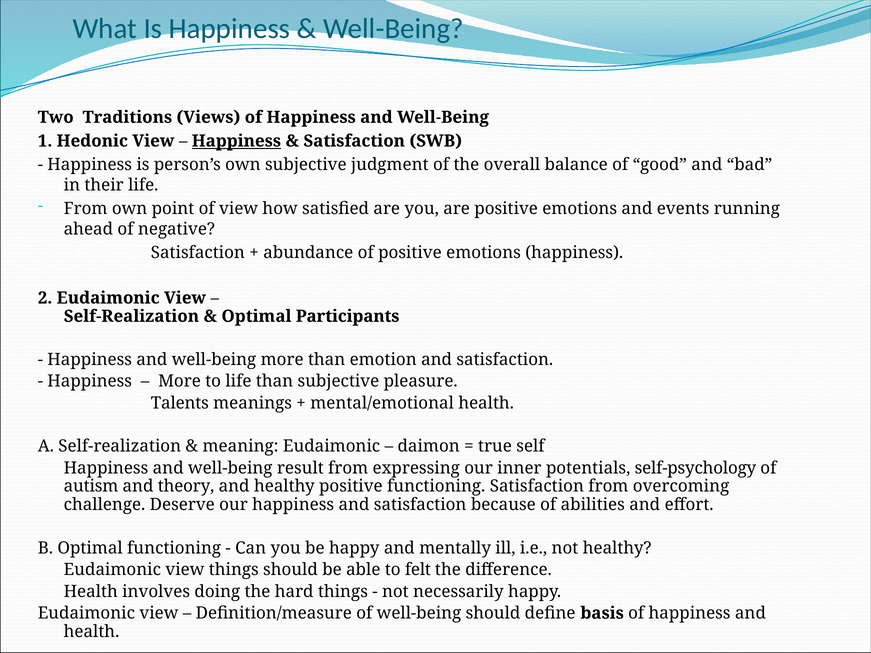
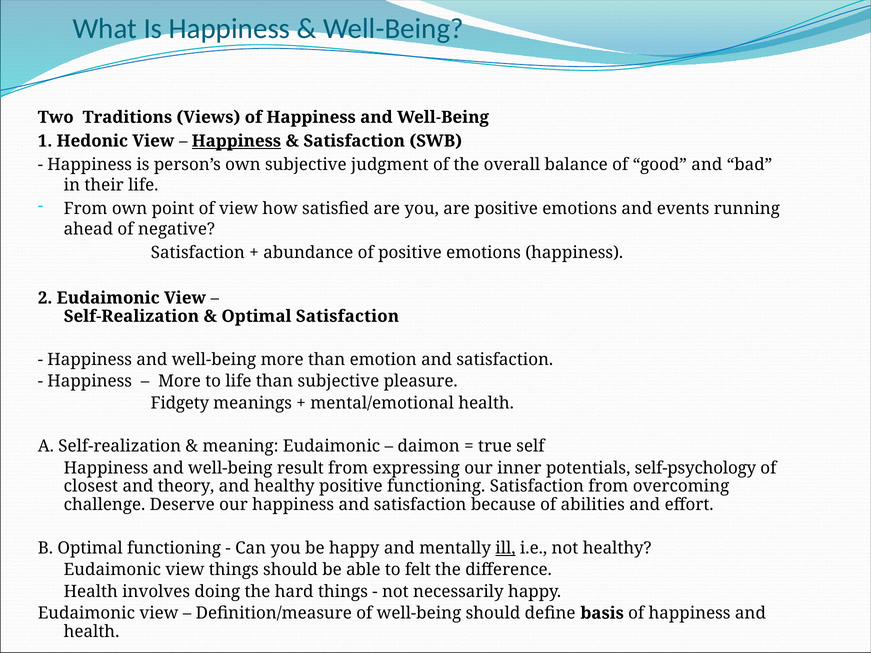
Optimal Participants: Participants -> Satisfaction (347, 316)
Talents: Talents -> Fidgety (180, 403)
autism: autism -> closest (91, 487)
ill underline: none -> present (505, 548)
